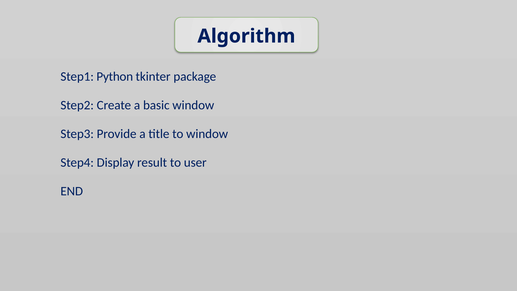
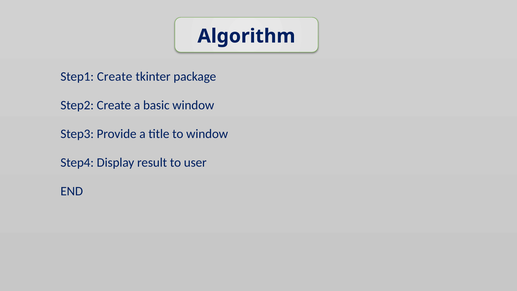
Step1 Python: Python -> Create (115, 77)
